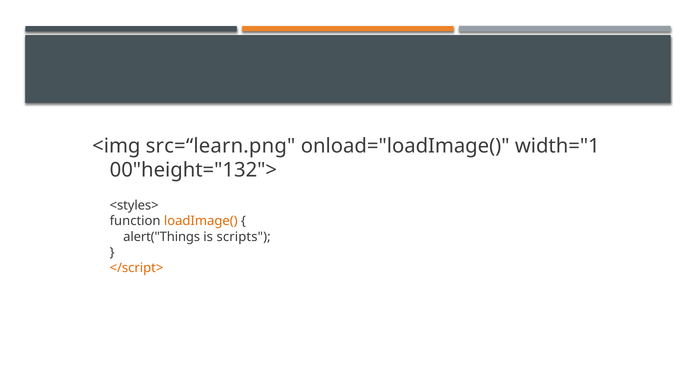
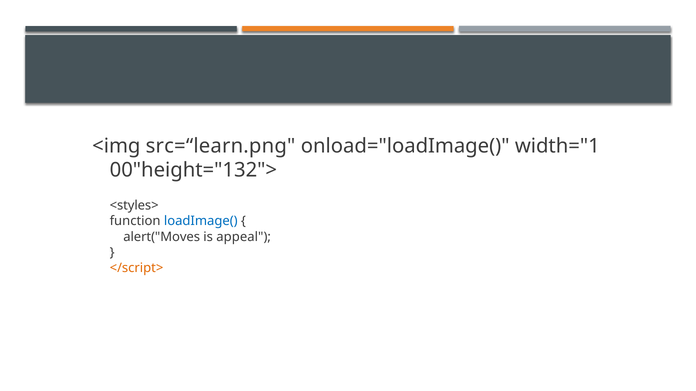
loadImage( colour: orange -> blue (201, 221)
alert("Things: alert("Things -> alert("Moves (162, 237)
scripts: scripts -> appeal (244, 237)
